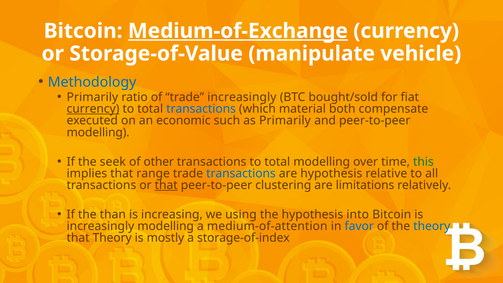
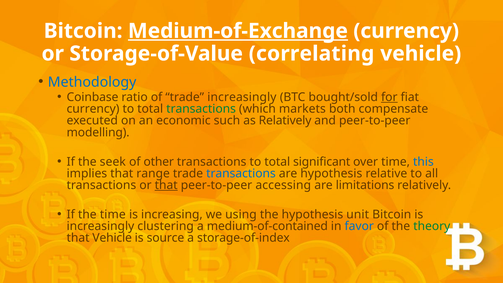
manipulate: manipulate -> correlating (311, 54)
Primarily: Primarily -> Coinbase (93, 97)
for underline: none -> present (389, 97)
currency underline: present -> none (93, 109)
transactions colour: blue -> green (201, 109)
material: material -> markets (302, 109)
as Primarily: Primarily -> Relatively (285, 121)
total modelling: modelling -> significant (322, 162)
this colour: green -> blue (423, 162)
clustering: clustering -> accessing (283, 185)
the than: than -> time (113, 215)
into: into -> unit (358, 215)
increasingly modelling: modelling -> clustering (166, 226)
medium-of-attention: medium-of-attention -> medium-of-contained (267, 226)
theory colour: blue -> green (432, 226)
that Theory: Theory -> Vehicle (112, 238)
mostly: mostly -> source (165, 238)
